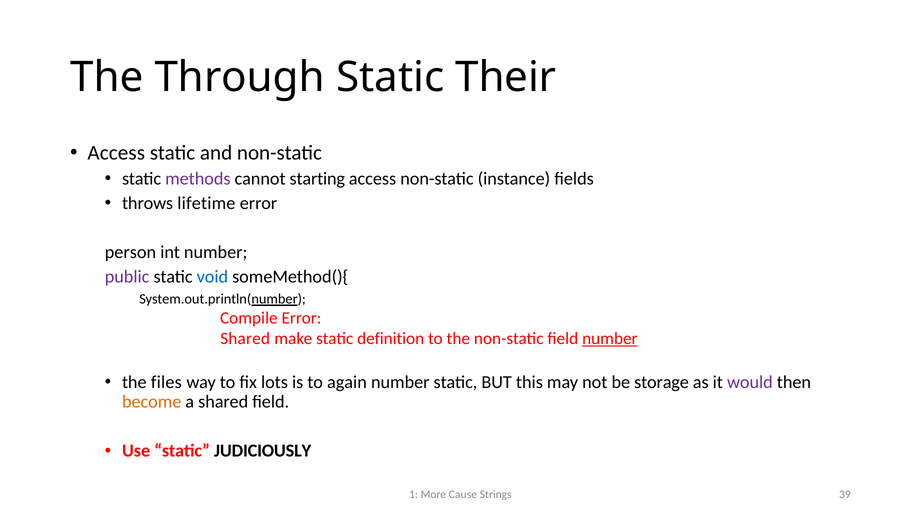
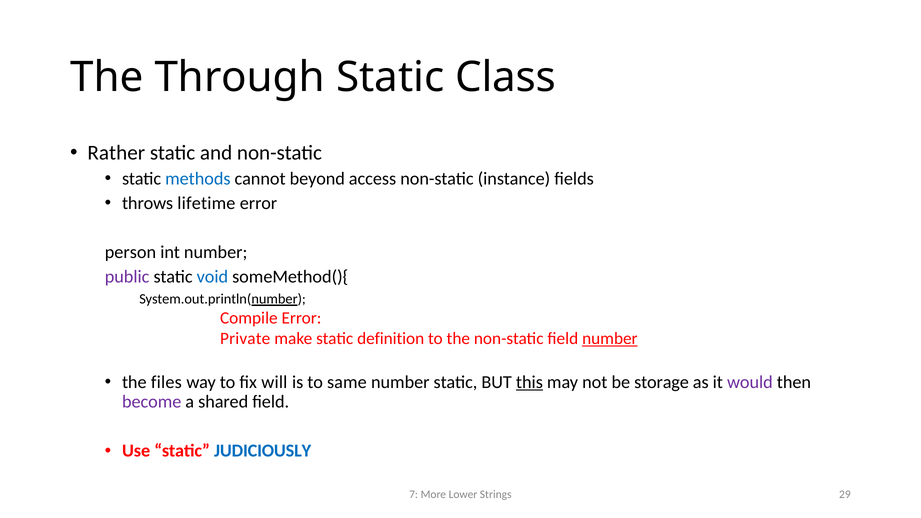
Their: Their -> Class (506, 77)
Access: Access -> Rather (116, 153)
methods colour: purple -> blue (198, 179)
starting: starting -> beyond (317, 179)
Shared: Shared -> Private (245, 339)
lots: lots -> will (274, 382)
again: again -> same (347, 382)
this underline: none -> present (529, 382)
become colour: orange -> purple (152, 402)
JUDICIOUSLY colour: black -> blue (263, 451)
1: 1 -> 7 (414, 495)
Cause: Cause -> Lower (463, 495)
39: 39 -> 29 (845, 495)
